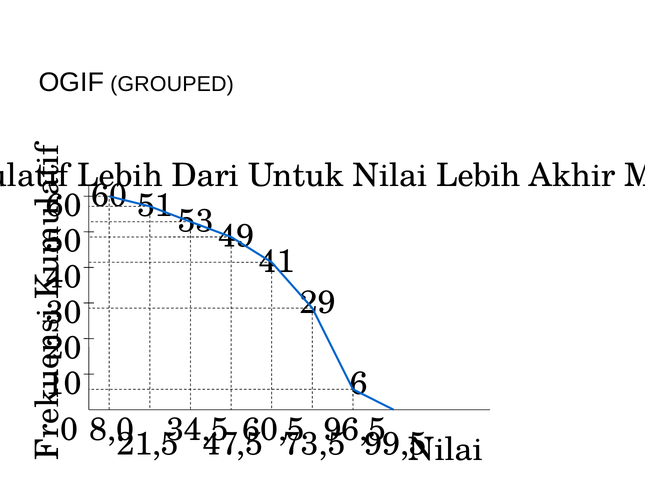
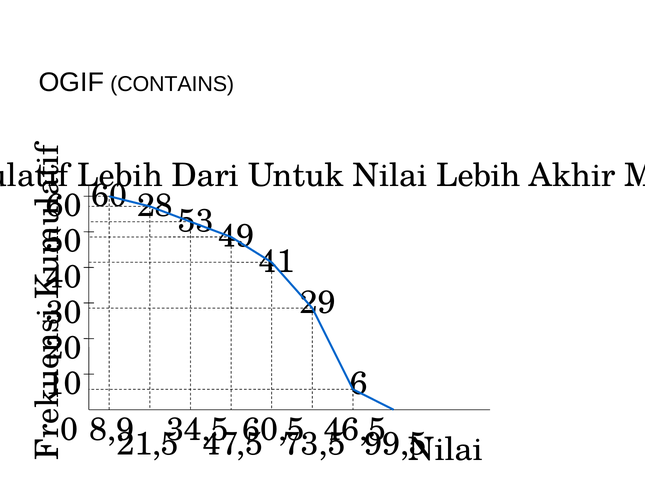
GROUPED: GROUPED -> CONTAINS (172, 84)
51: 51 -> 28 (155, 206)
8,0: 8,0 -> 8,9 (112, 429)
96,5: 96,5 -> 46,5 (355, 429)
